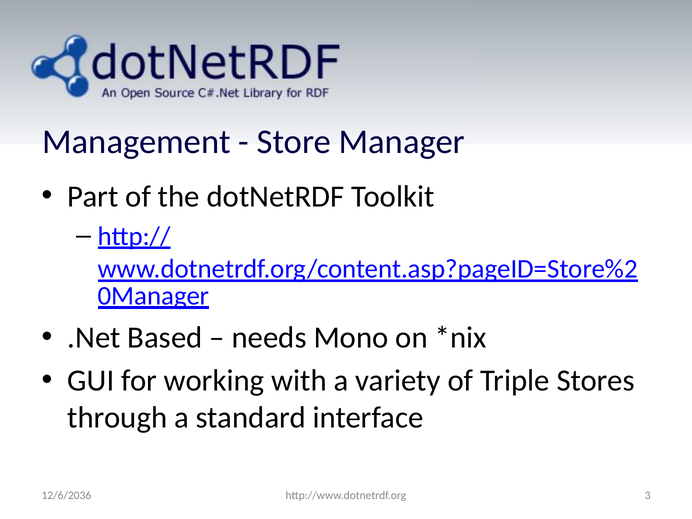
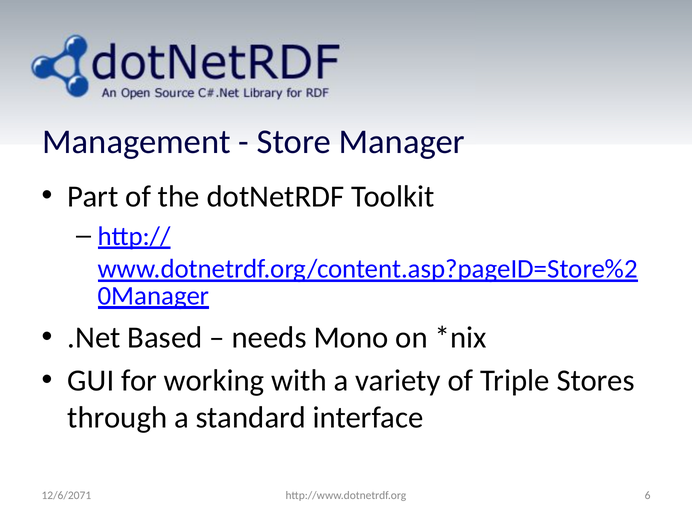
3: 3 -> 6 (648, 496)
12/6/2036: 12/6/2036 -> 12/6/2071 (66, 496)
